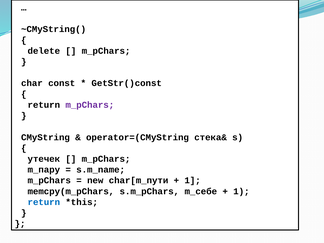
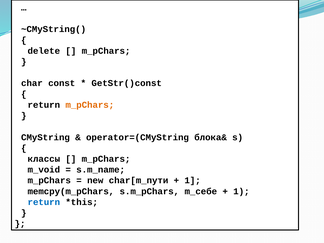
m_pChars colour: purple -> orange (90, 105)
стека&: стека& -> блока& (211, 137)
утечек: утечек -> классы (44, 159)
m_пару: m_пару -> m_void (44, 170)
